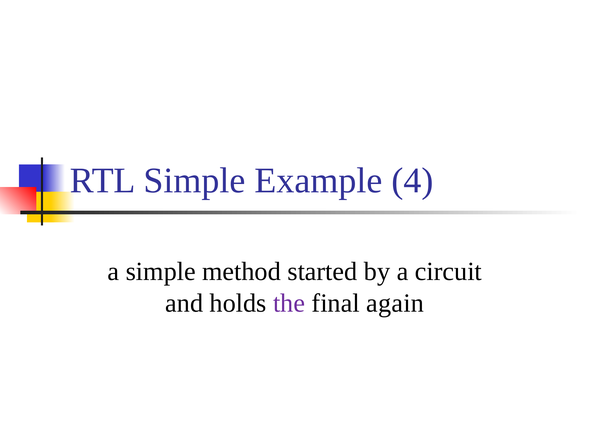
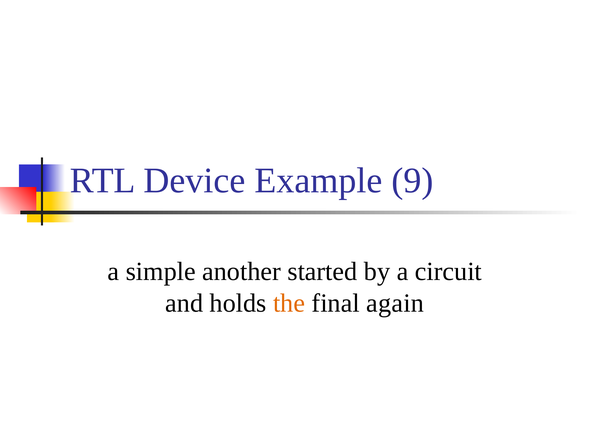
RTL Simple: Simple -> Device (194, 180)
4: 4 -> 9 (413, 180)
method: method -> another (242, 271)
the colour: purple -> orange (289, 303)
